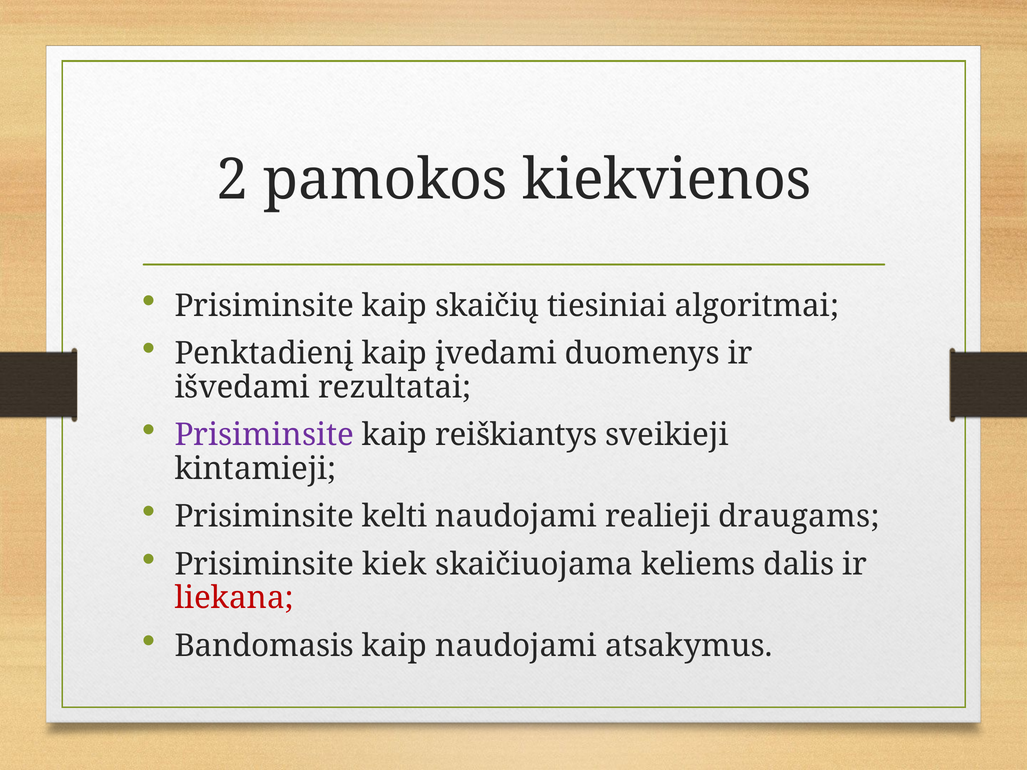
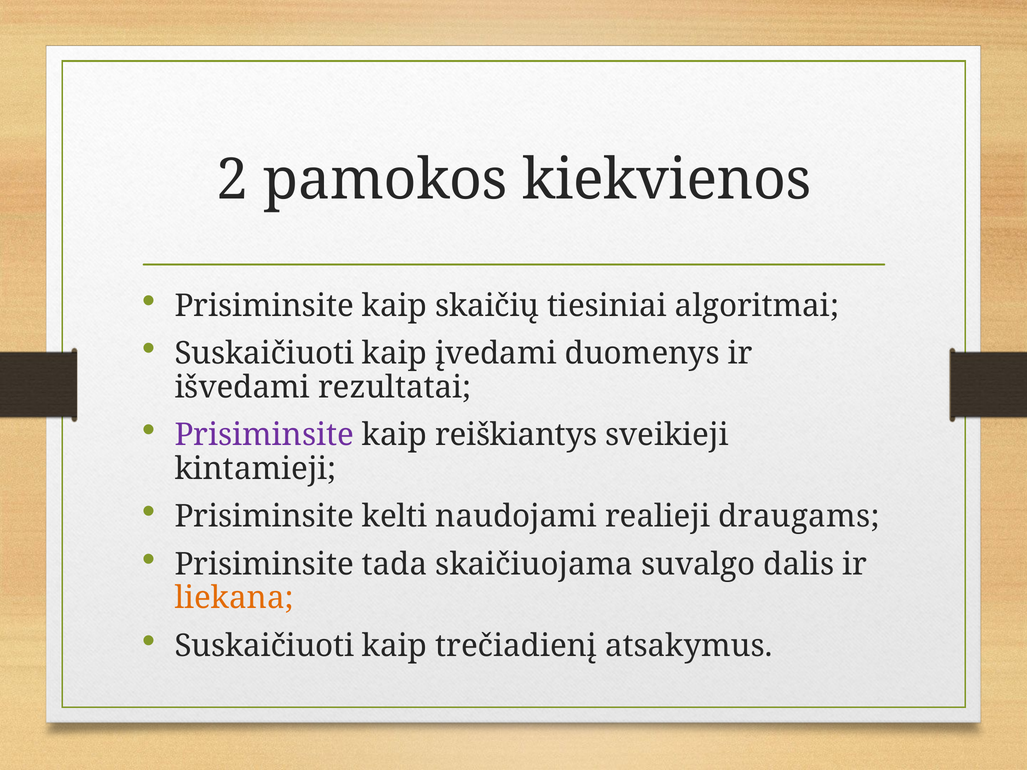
Penktadienį: Penktadienį -> Suskaičiuoti (264, 354)
kiek: kiek -> tada (395, 564)
keliems: keliems -> suvalgo (698, 564)
liekana colour: red -> orange (234, 598)
Bandomasis: Bandomasis -> Suskaičiuoti (264, 646)
kaip naudojami: naudojami -> trečiadienį (516, 646)
